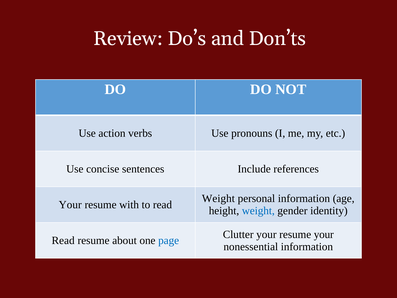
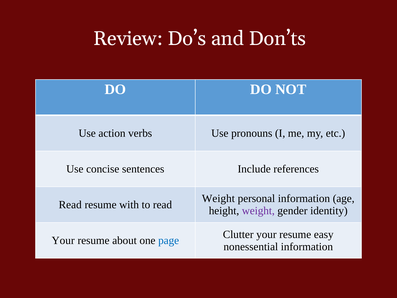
Your: Your -> Read (70, 205)
weight colour: blue -> purple (258, 211)
resume your: your -> easy (324, 234)
Read: Read -> Your (63, 240)
